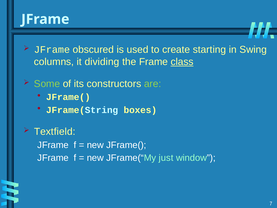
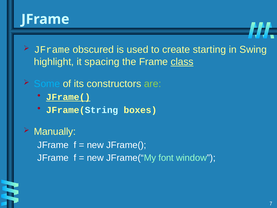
columns: columns -> highlight (54, 62)
dividing: dividing -> spacing (102, 62)
Some colour: light green -> light blue (47, 84)
JFrame( underline: none -> present (68, 97)
Textfield: Textfield -> Manually (55, 131)
just: just -> font (166, 158)
